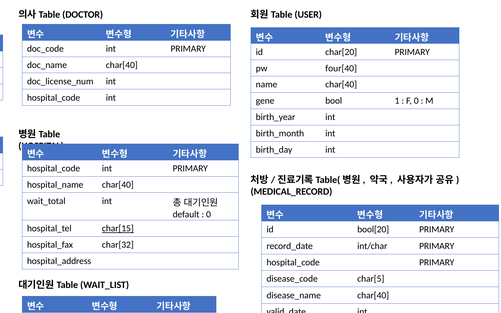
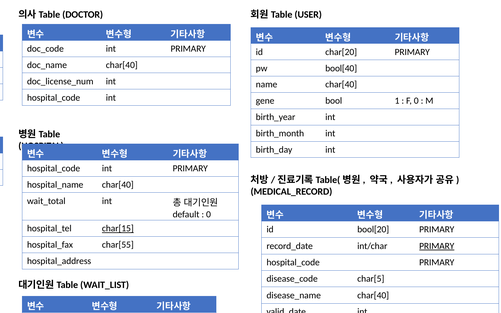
four[40: four[40 -> bool[40 (341, 68)
char[32: char[32 -> char[55 (118, 245)
PRIMARY underline: none -> present (437, 246)
